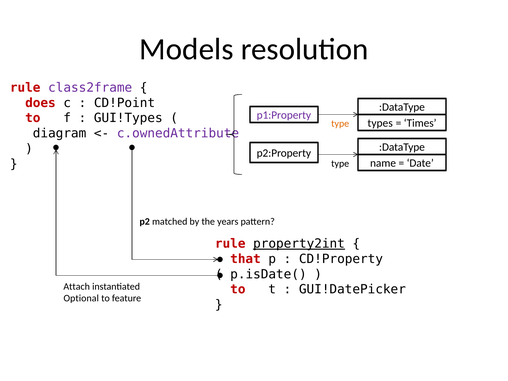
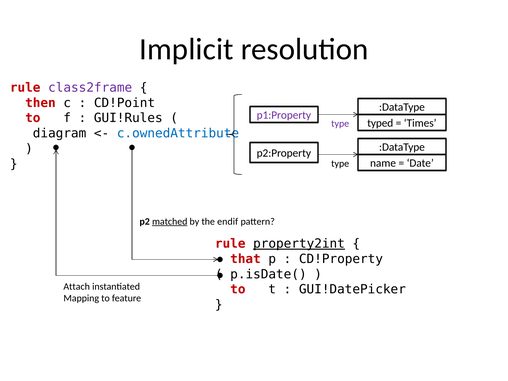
Models: Models -> Implicit (186, 49)
does: does -> then (40, 103)
GUI!Types: GUI!Types -> GUI!Rules (128, 118)
types: types -> typed (380, 123)
type colour: orange -> purple (340, 124)
c.ownedAttribute colour: purple -> blue (178, 133)
matched underline: none -> present (170, 221)
years: years -> endif (228, 221)
Optional: Optional -> Mapping (81, 298)
